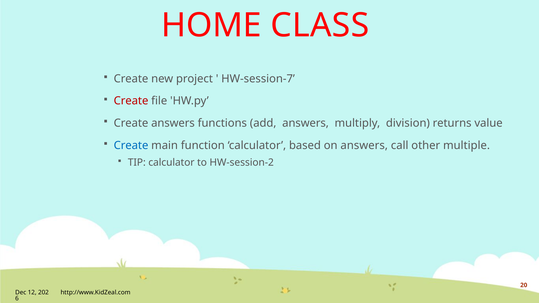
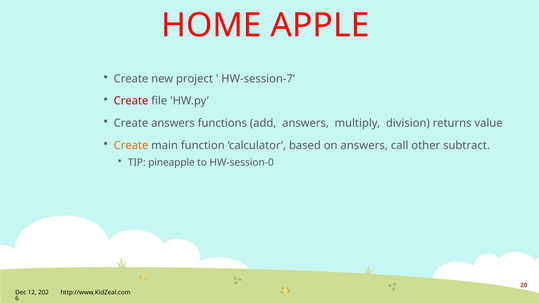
CLASS: CLASS -> APPLE (320, 25)
Create colour: blue -> orange (131, 145)
multiple: multiple -> subtract (467, 145)
TIP calculator: calculator -> pineapple (171, 163)
HW-session-2: HW-session-2 -> HW-session-0 (242, 163)
